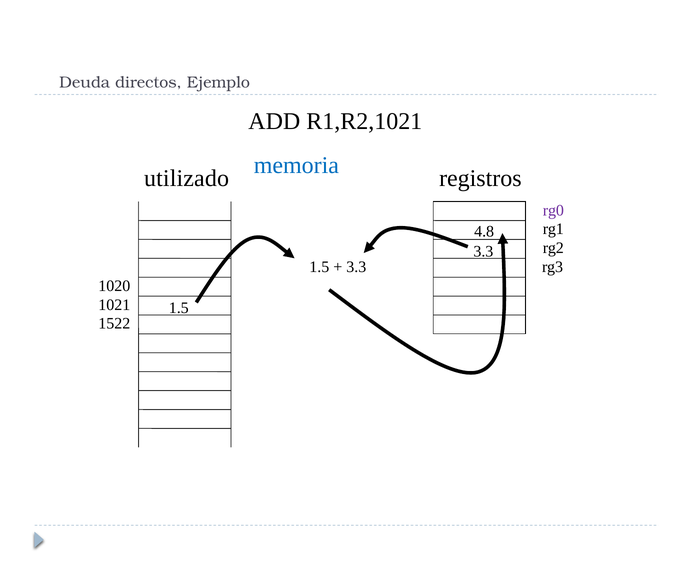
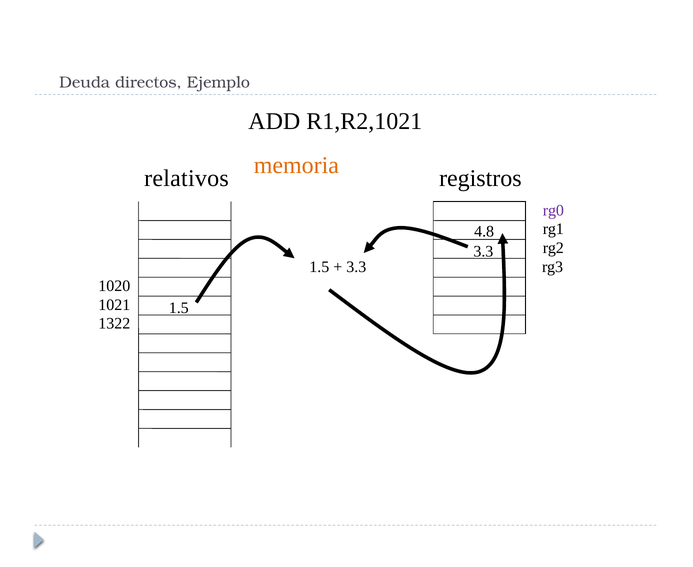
memoria colour: blue -> orange (296, 165)
utilizado: utilizado -> relativos (186, 178)
1522: 1522 -> 1322 (114, 324)
